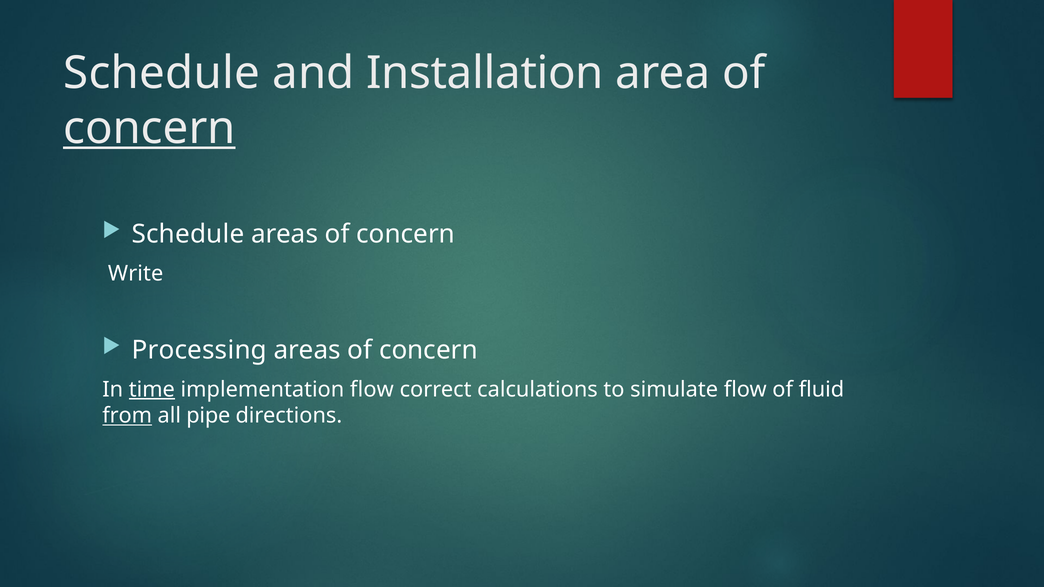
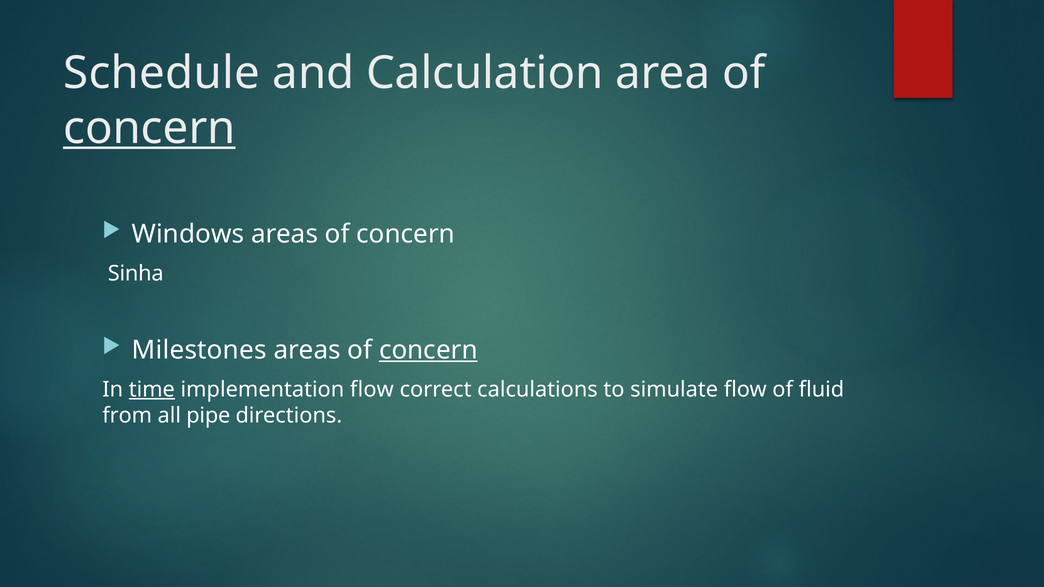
Installation: Installation -> Calculation (485, 73)
Schedule: Schedule -> Windows (188, 234)
Write: Write -> Sinha (136, 273)
Processing: Processing -> Milestones (199, 350)
concern underline: none -> present (428, 350)
from underline: present -> none (127, 416)
